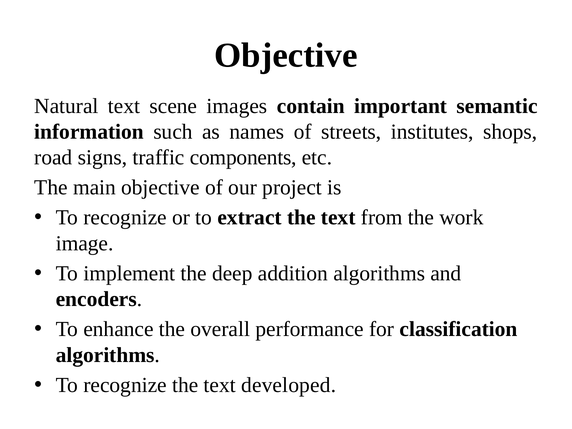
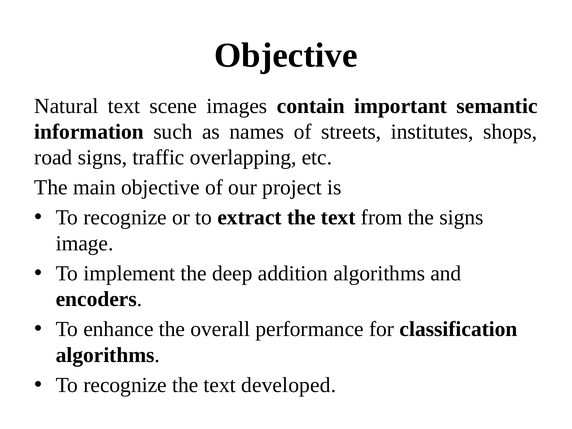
components: components -> overlapping (243, 157)
the work: work -> signs (461, 218)
